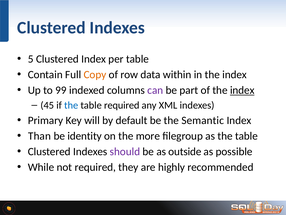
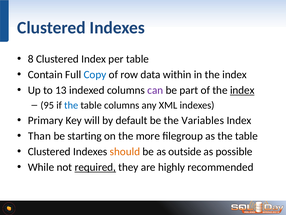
5: 5 -> 8 (31, 59)
Copy colour: orange -> blue (95, 75)
99: 99 -> 13 (61, 90)
45: 45 -> 95 (47, 105)
table required: required -> columns (122, 105)
Semantic: Semantic -> Variables (203, 120)
identity: identity -> starting (85, 136)
should colour: purple -> orange (125, 151)
required underline: none -> present (95, 167)
